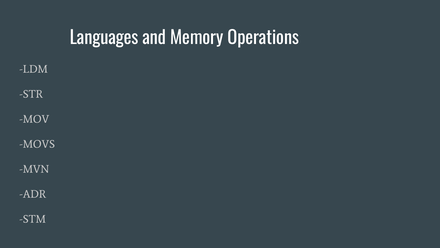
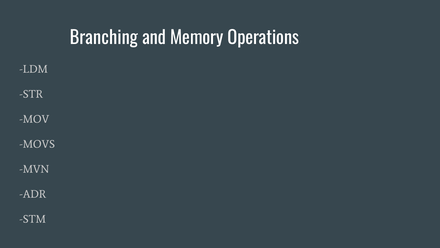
Languages: Languages -> Branching (104, 38)
